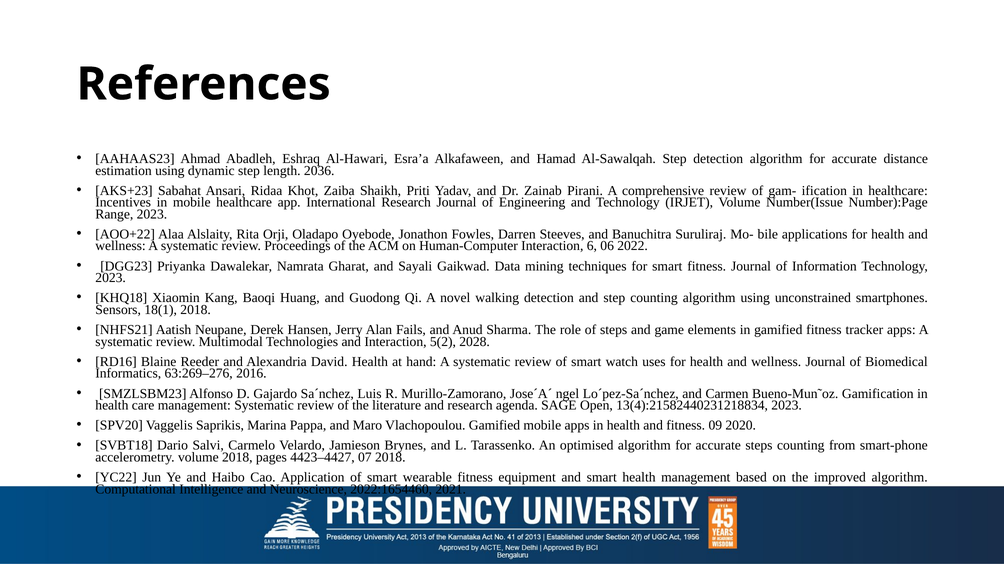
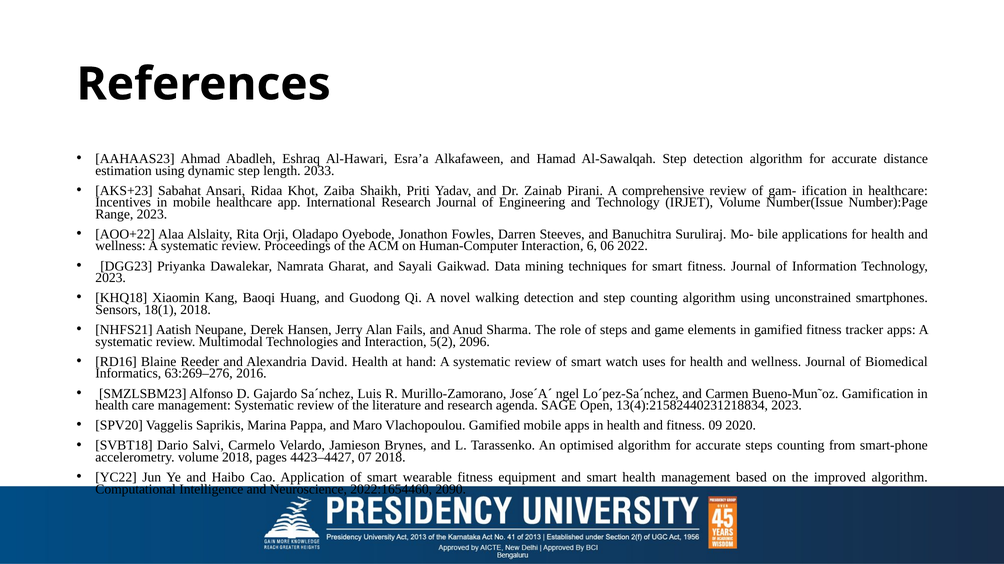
2036: 2036 -> 2033 (319, 171)
2028: 2028 -> 2096 (475, 342)
2021: 2021 -> 2090 (451, 490)
